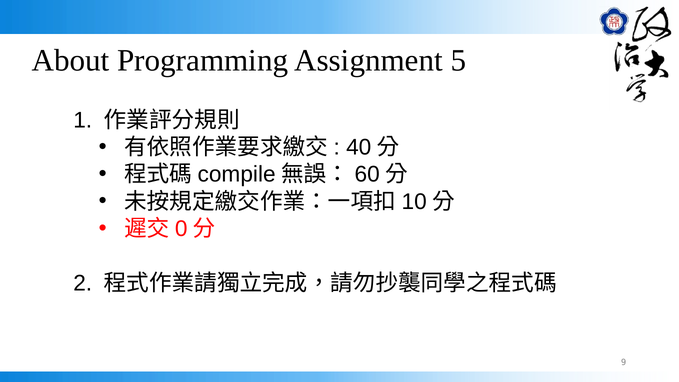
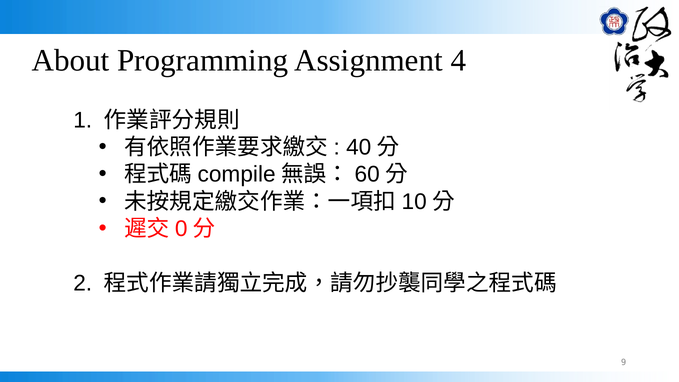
5: 5 -> 4 (458, 60)
